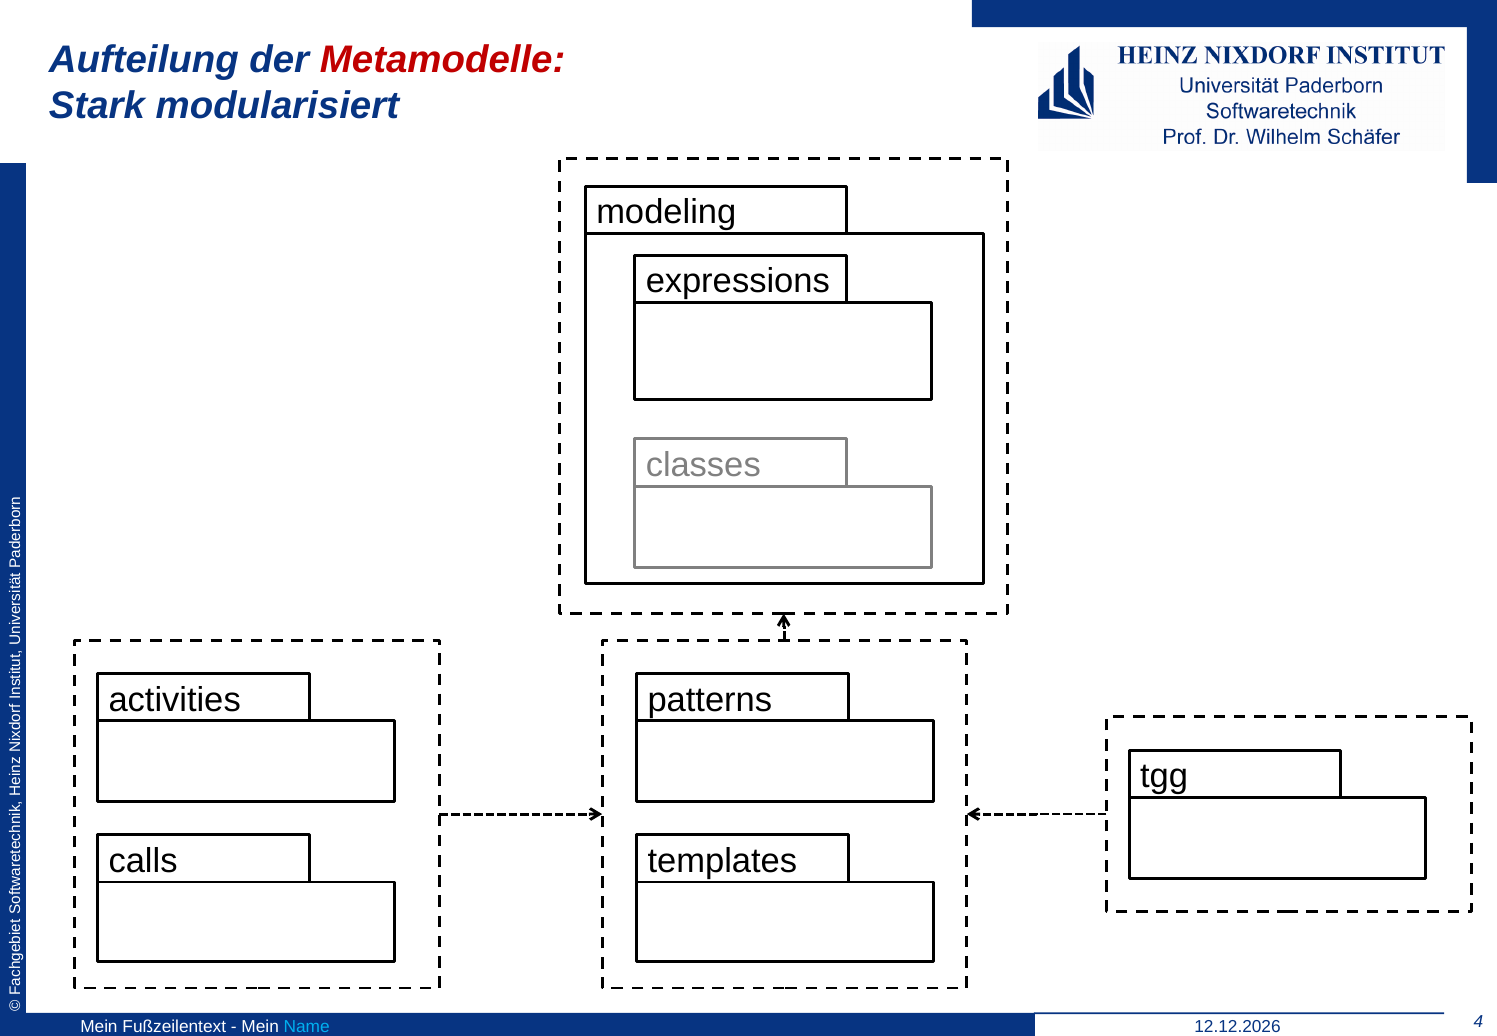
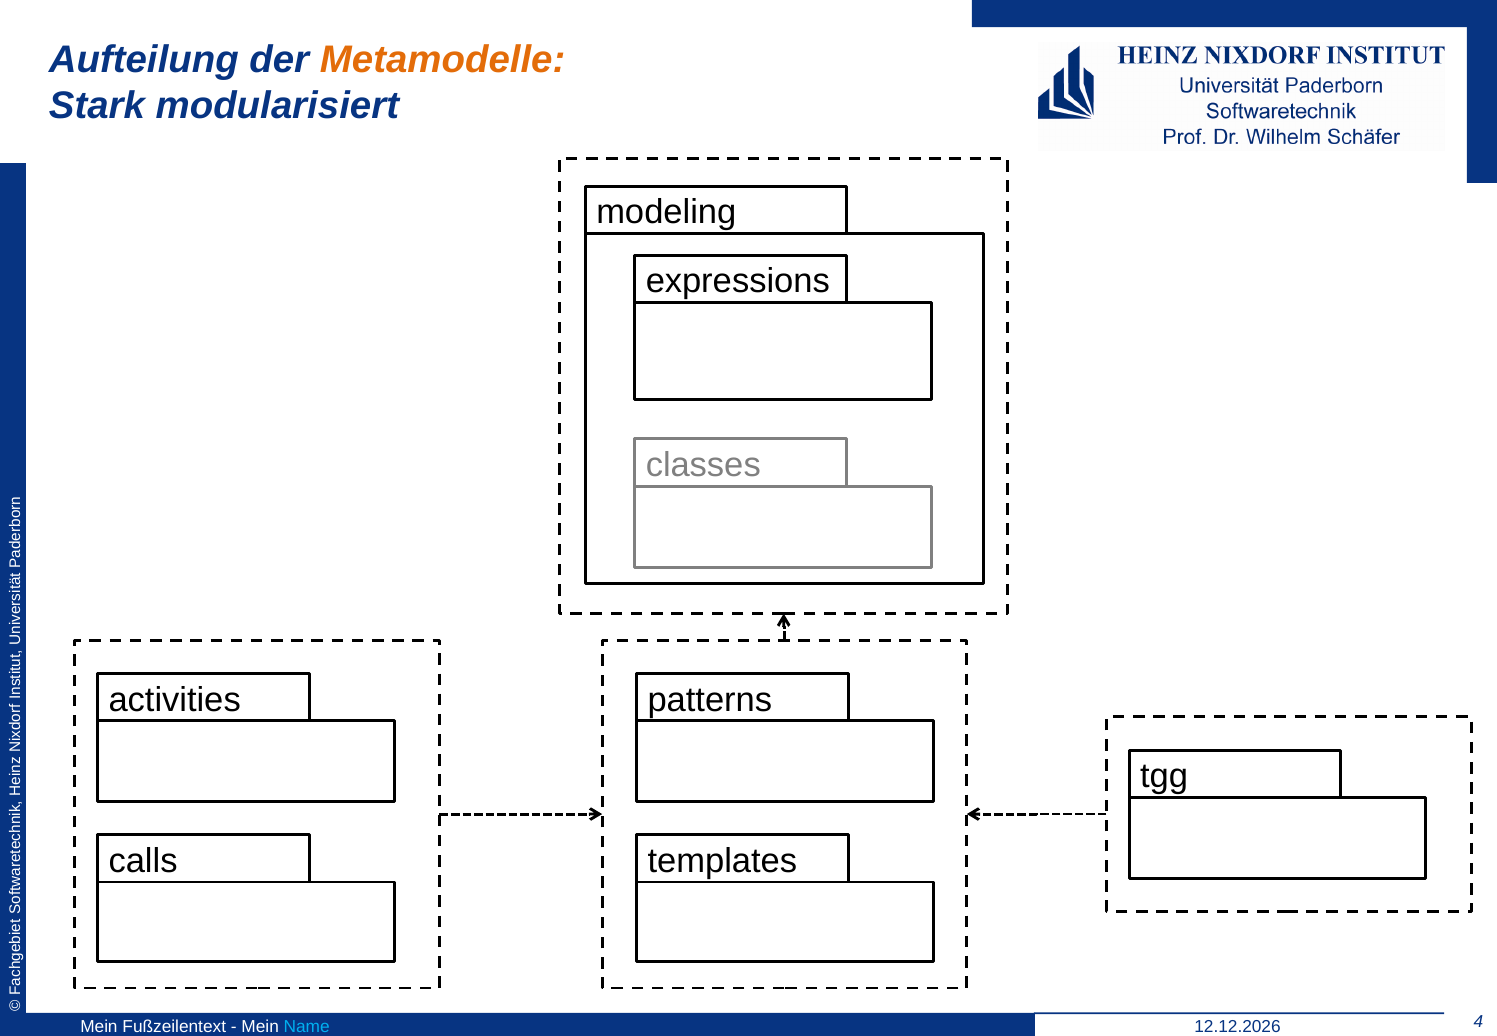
Metamodelle colour: red -> orange (443, 60)
